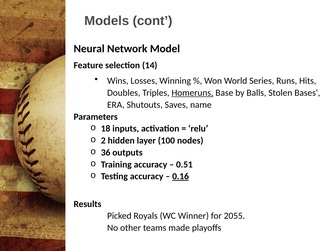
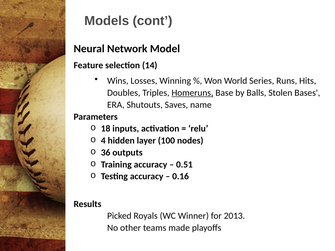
2: 2 -> 4 (103, 141)
0.16 underline: present -> none (181, 177)
2055: 2055 -> 2013 (234, 216)
